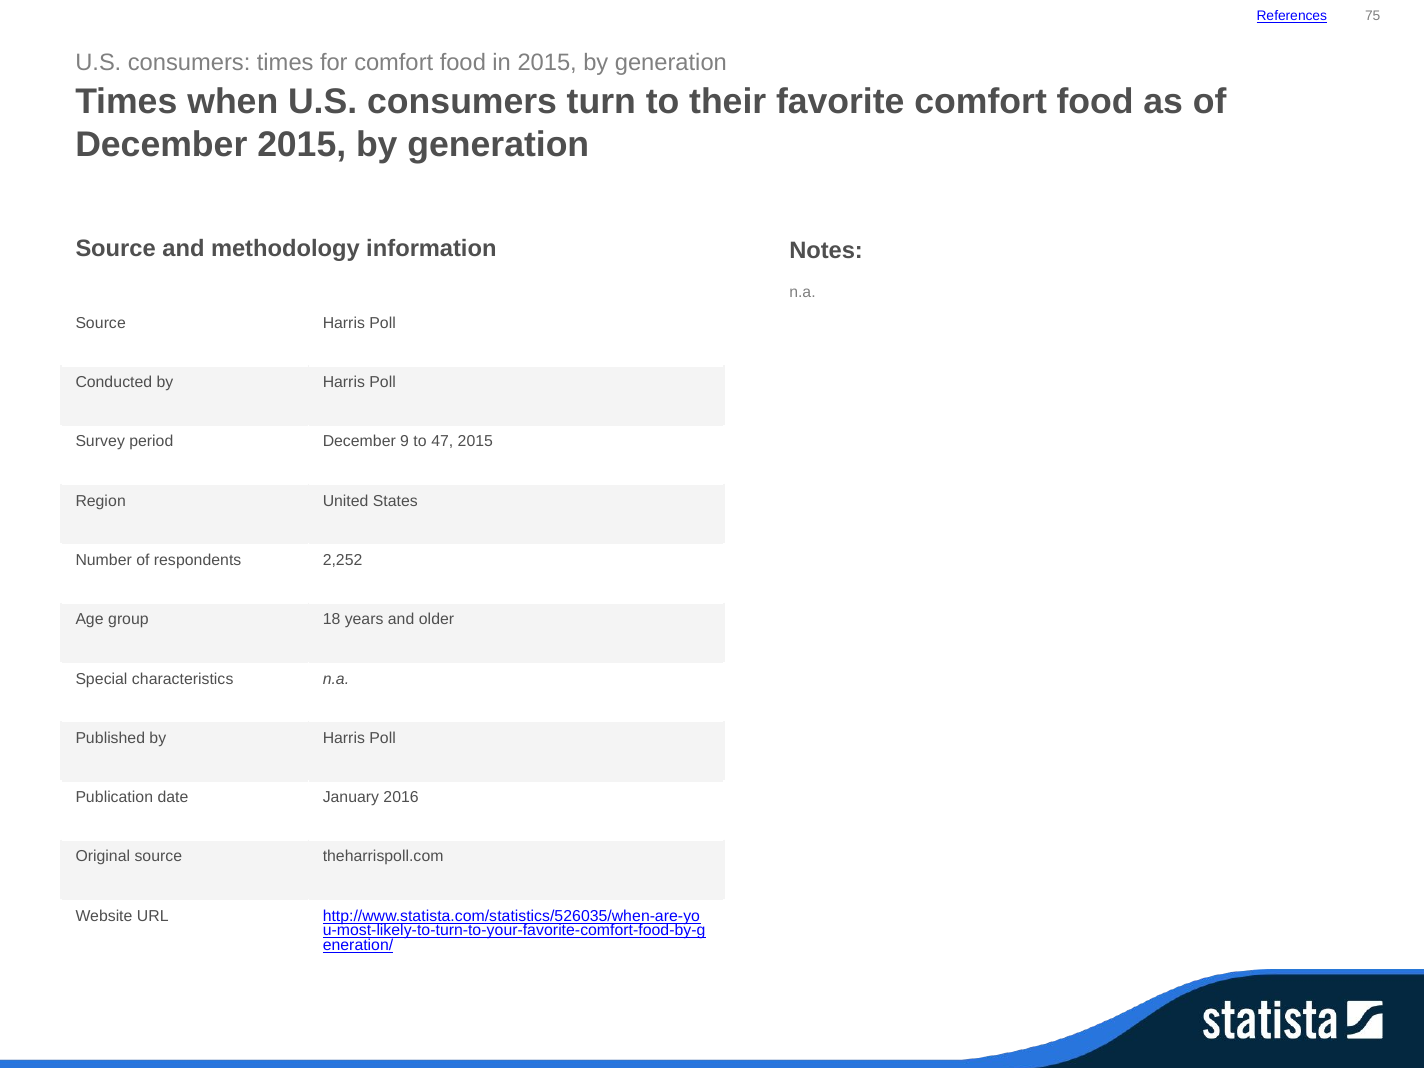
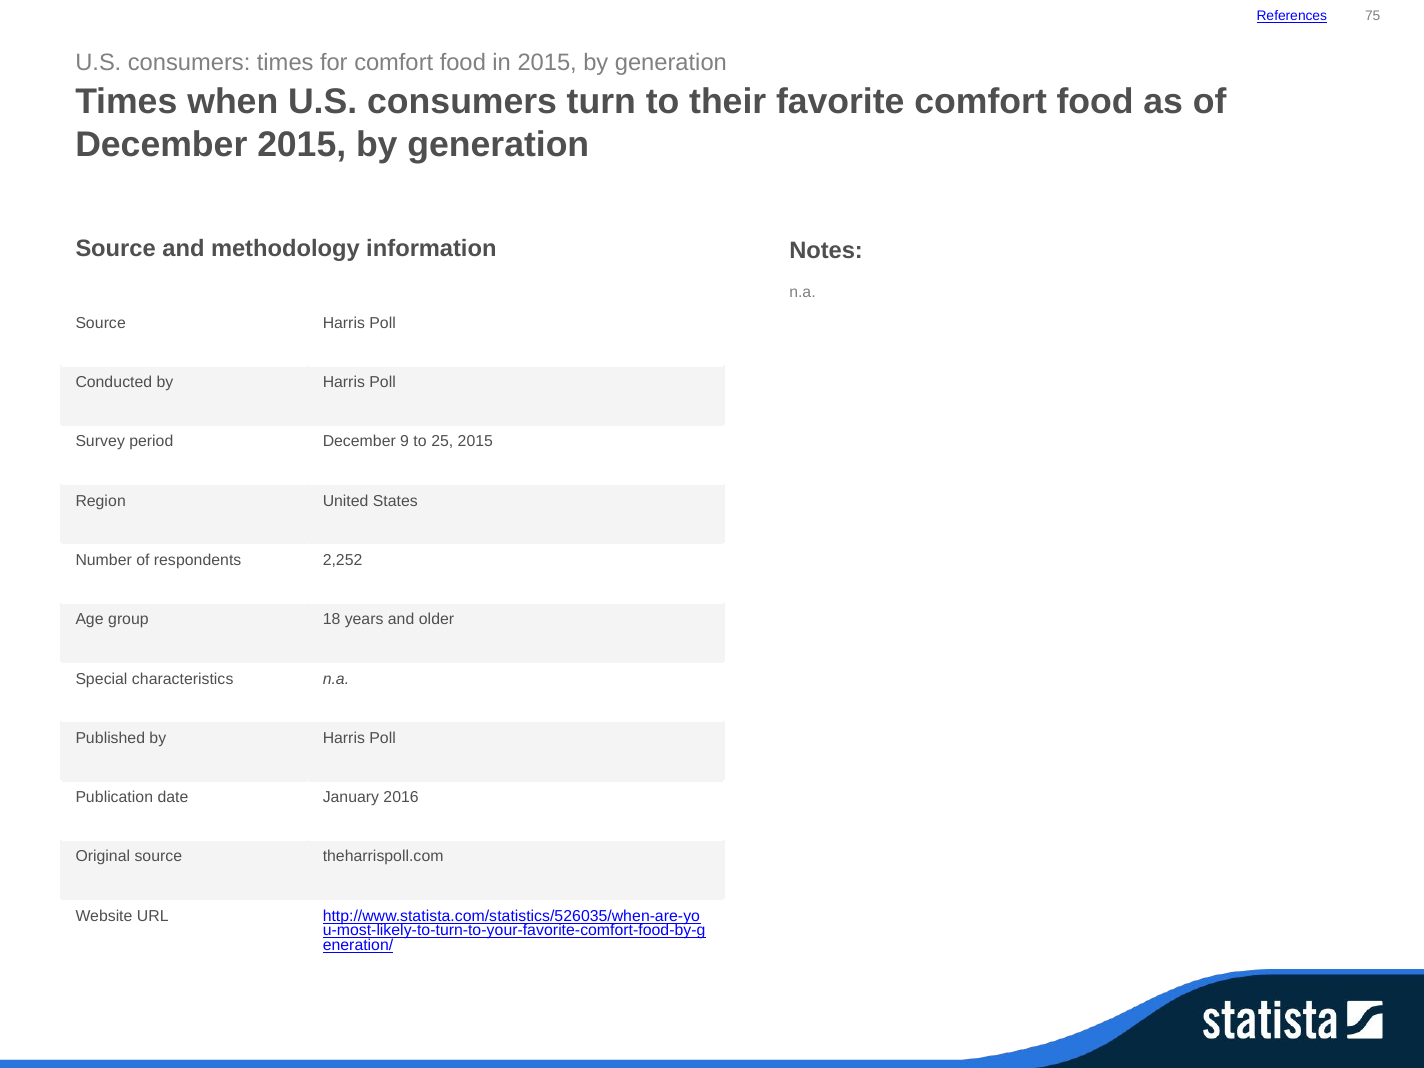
47: 47 -> 25 (442, 442)
